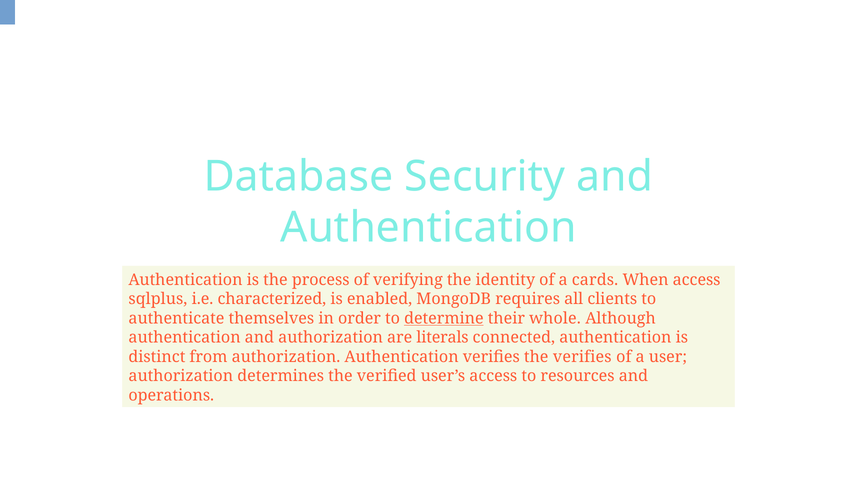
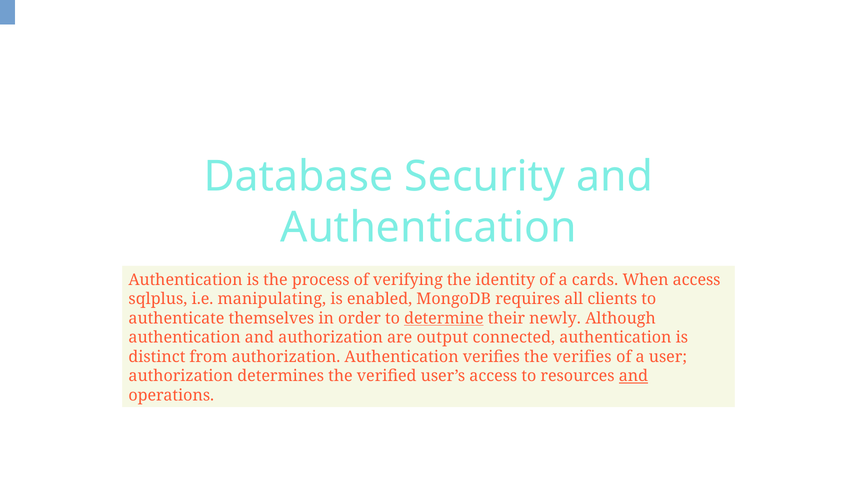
characterized: characterized -> manipulating (272, 299)
whole: whole -> newly (555, 318)
literals: literals -> output (442, 338)
and underline: none -> present (633, 376)
